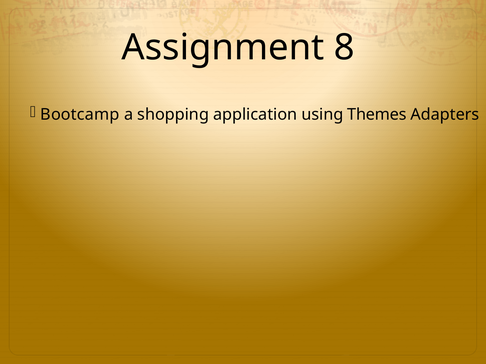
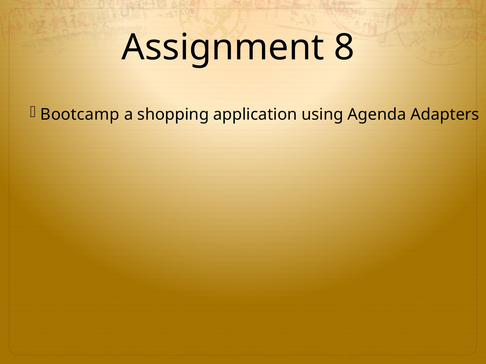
Themes: Themes -> Agenda (377, 114)
